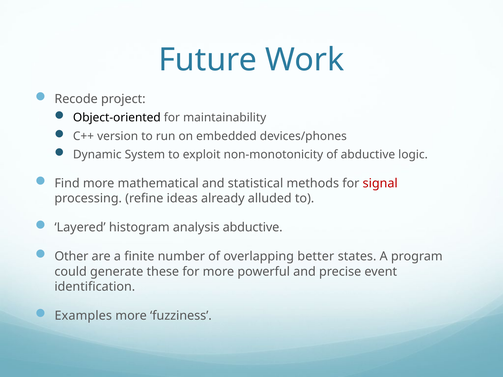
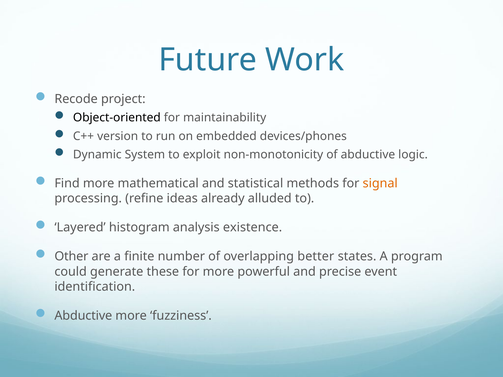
signal colour: red -> orange (380, 183)
analysis abductive: abductive -> existence (253, 228)
Examples: Examples -> Abductive (83, 316)
